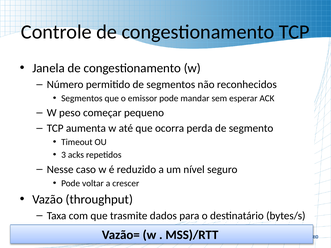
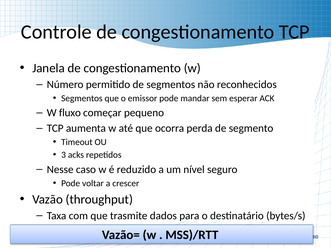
peso: peso -> fluxo (70, 113)
